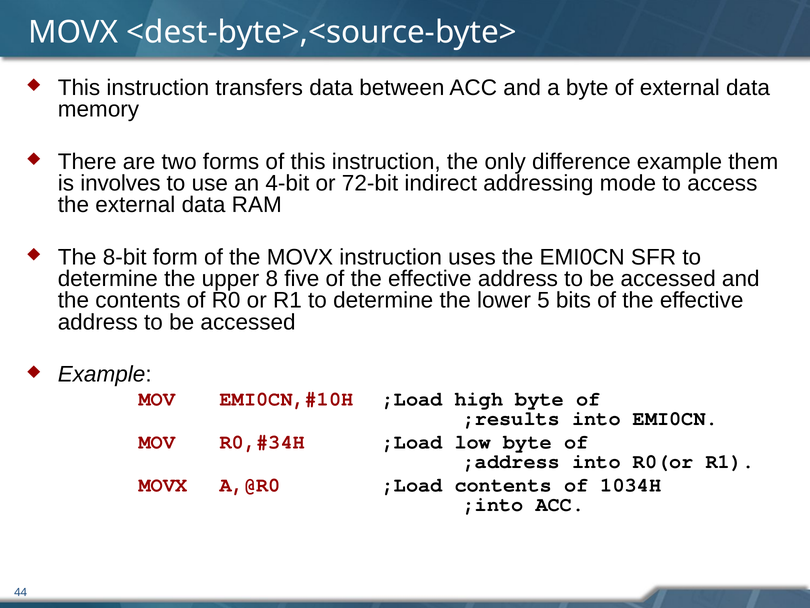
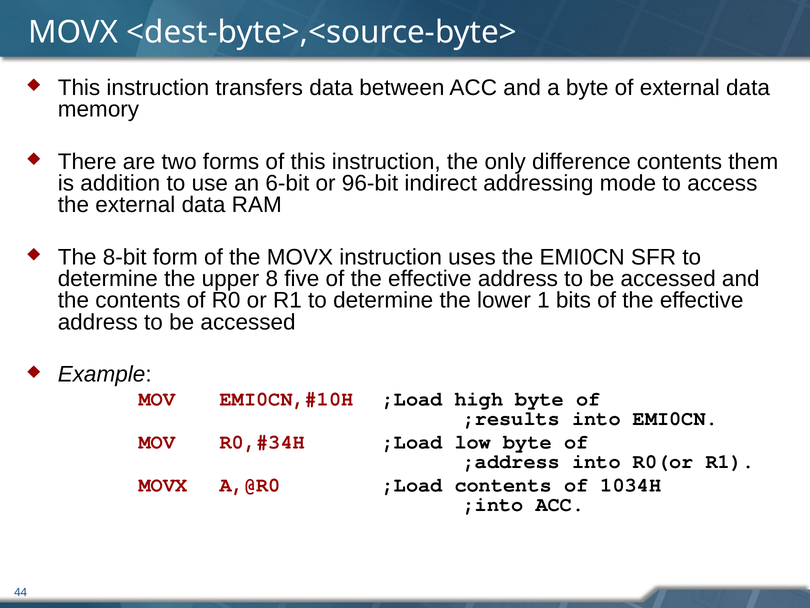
difference example: example -> contents (679, 162)
involves: involves -> addition (120, 183)
4-bit: 4-bit -> 6-bit (287, 183)
72-bit: 72-bit -> 96-bit (370, 183)
5: 5 -> 1 (543, 300)
